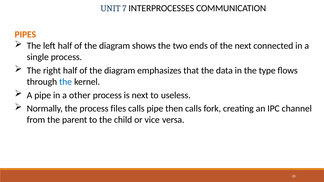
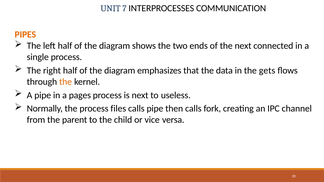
type: type -> gets (267, 71)
the colour: blue -> orange (66, 82)
other: other -> pages (80, 95)
